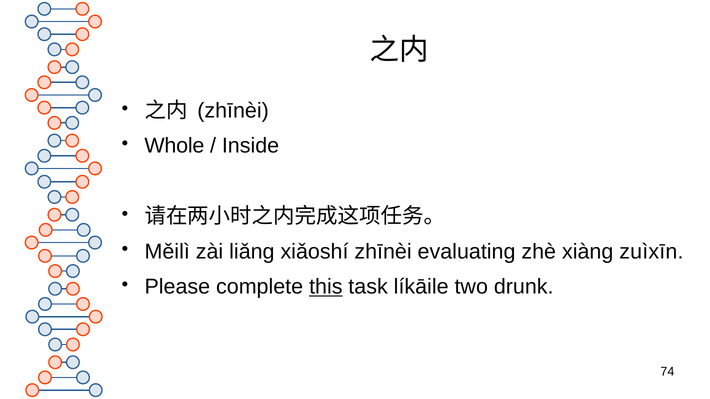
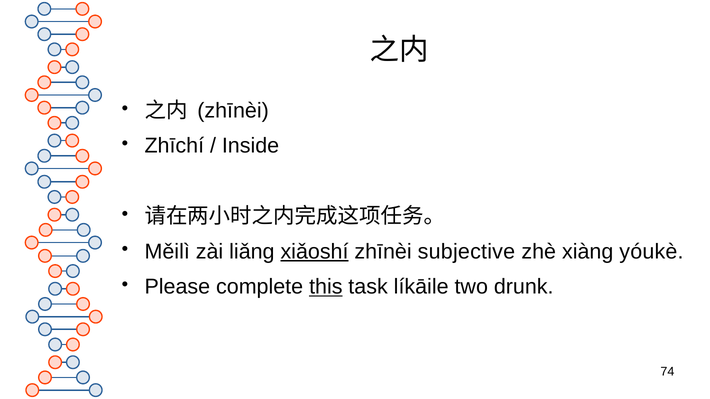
Whole: Whole -> Zhīchí (174, 146)
xiǎoshí underline: none -> present (315, 252)
evaluating: evaluating -> subjective (466, 252)
zuìxīn: zuìxīn -> yóukè (651, 252)
